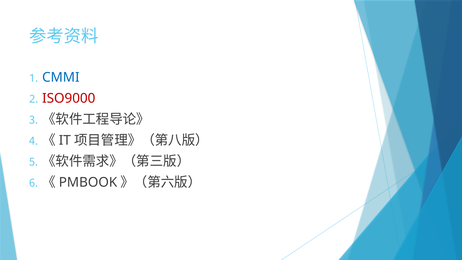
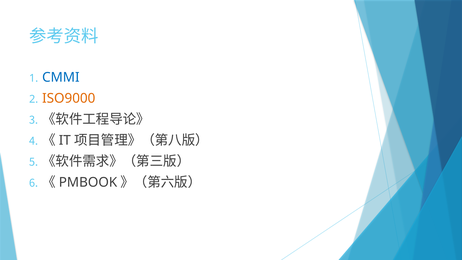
ISO9000 colour: red -> orange (69, 98)
